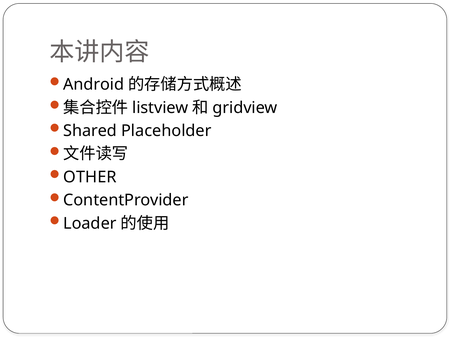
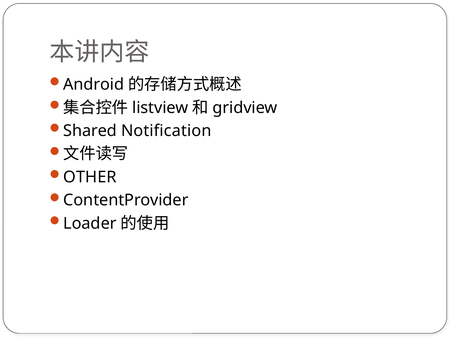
Placeholder: Placeholder -> Notification (166, 131)
